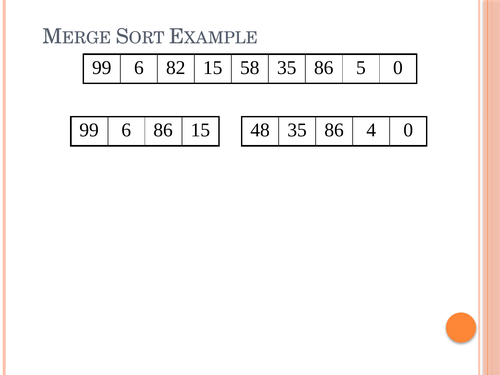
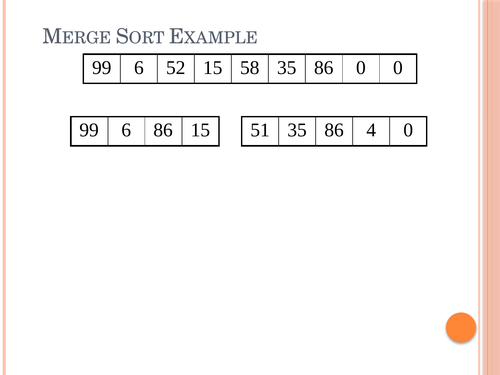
82: 82 -> 52 (176, 68)
86 5: 5 -> 0 (361, 68)
48: 48 -> 51 (260, 130)
